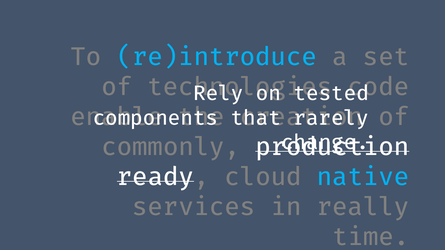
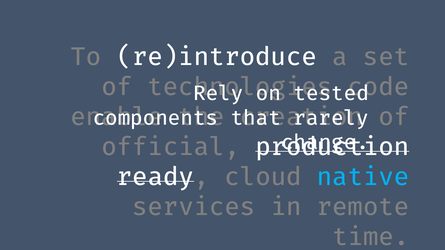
re)introduce colour: light blue -> white (217, 57)
commonly: commonly -> official (171, 147)
really: really -> remote (363, 207)
